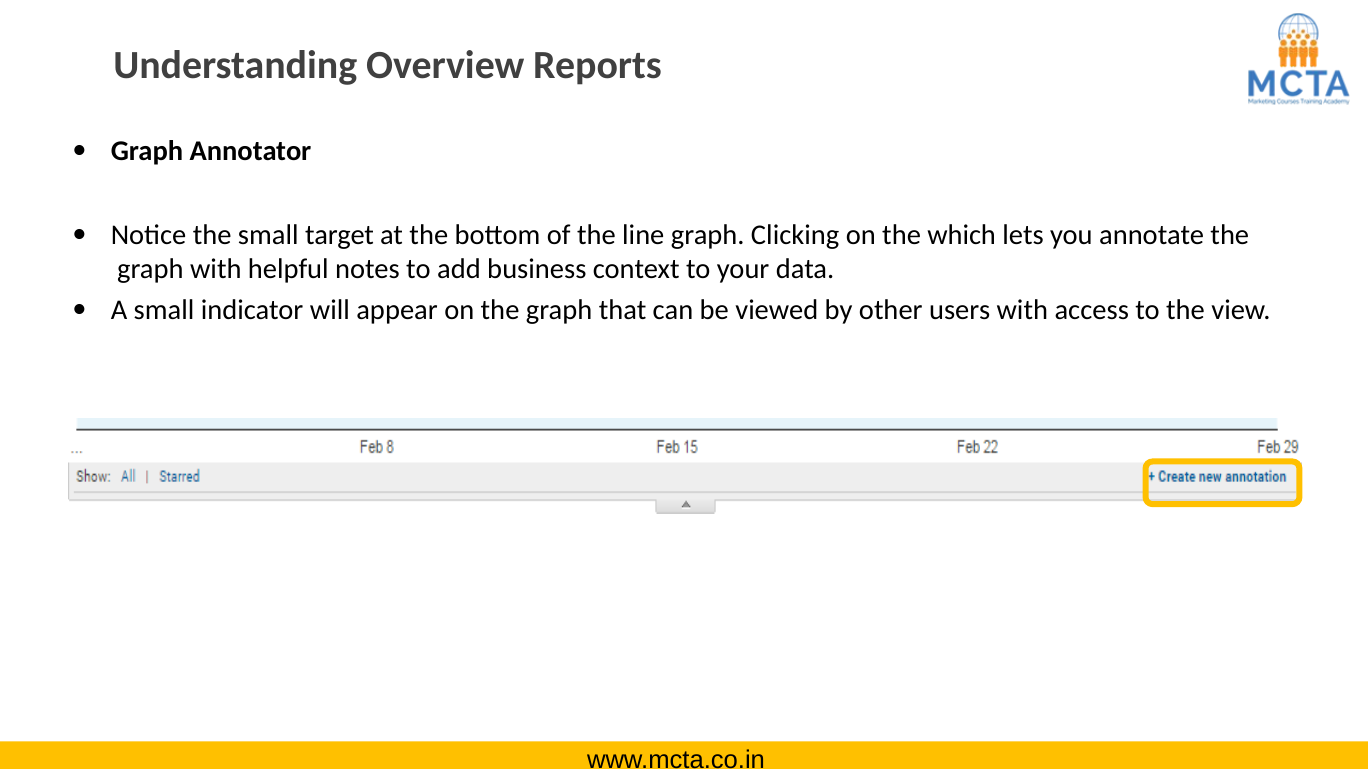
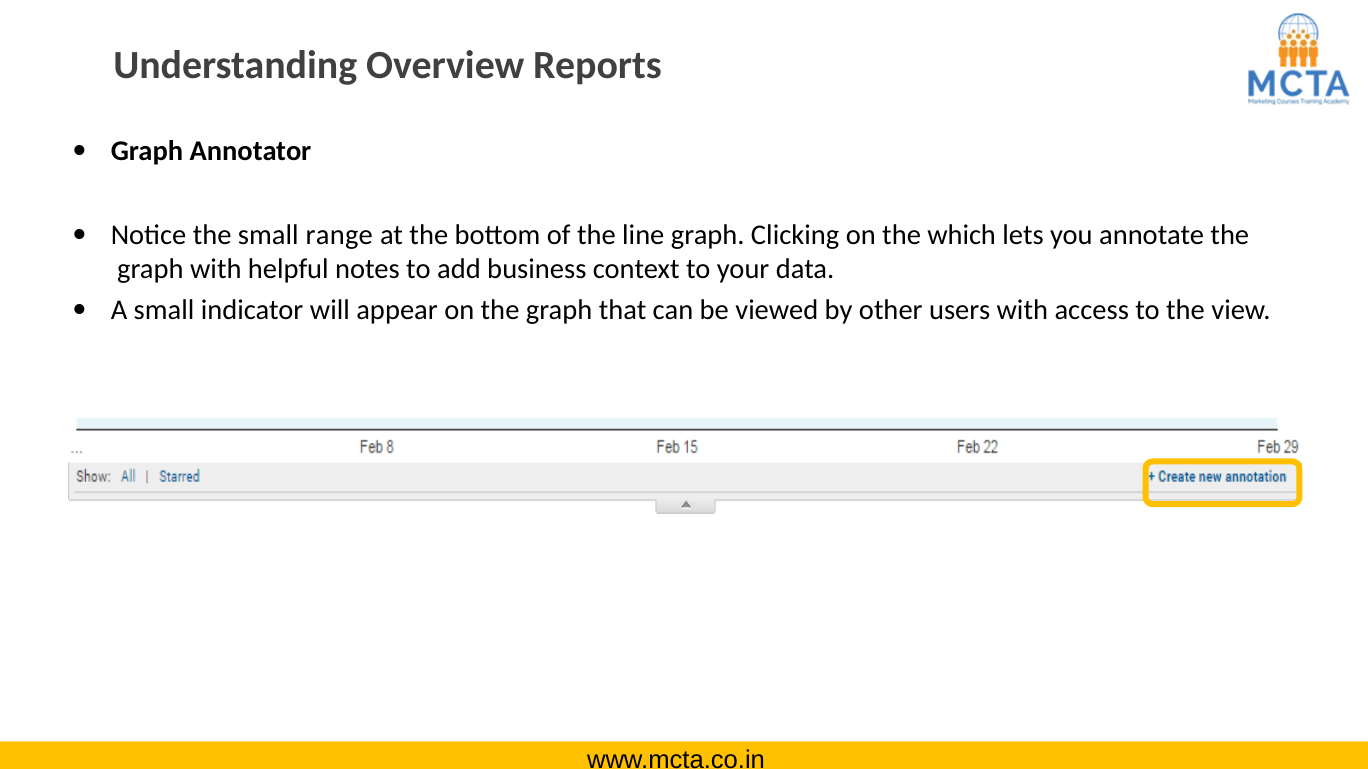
target: target -> range (339, 235)
